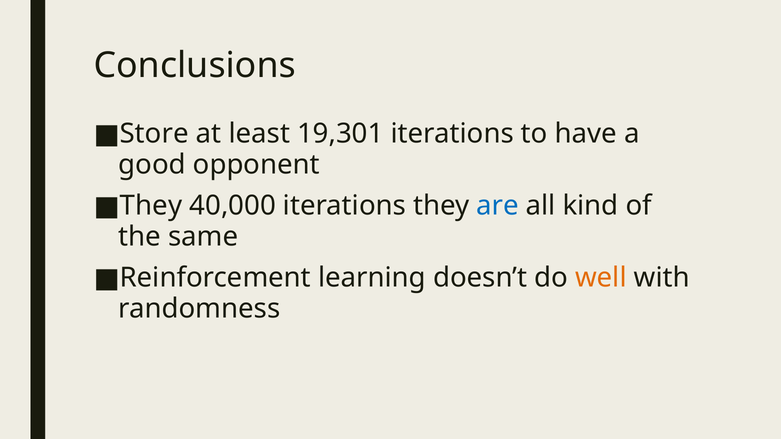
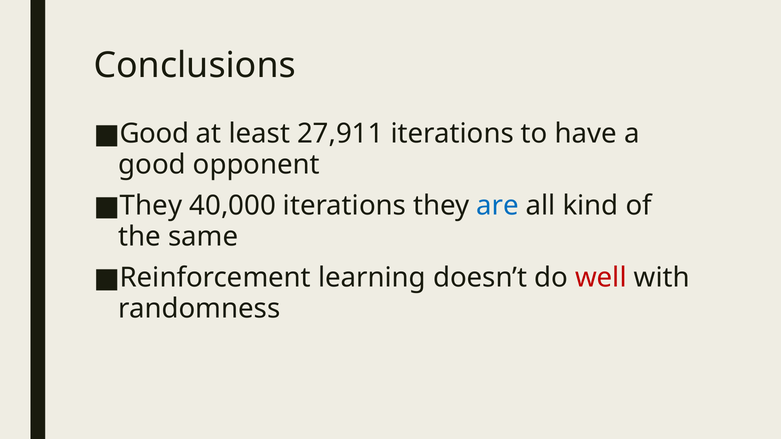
Store: Store -> Good (154, 134)
19,301: 19,301 -> 27,911 (340, 134)
well colour: orange -> red (601, 278)
